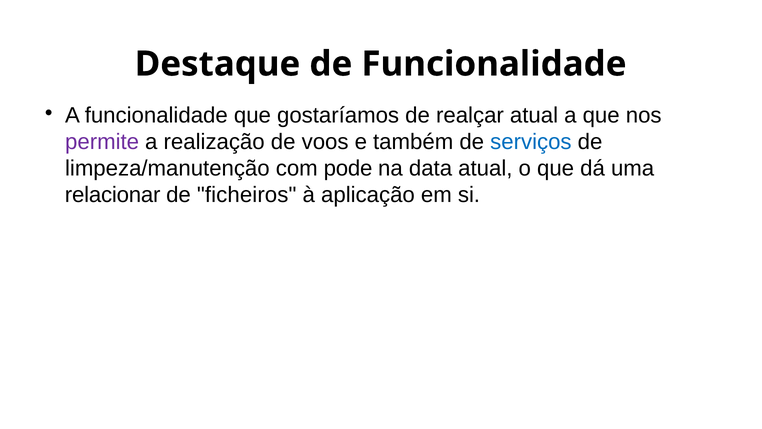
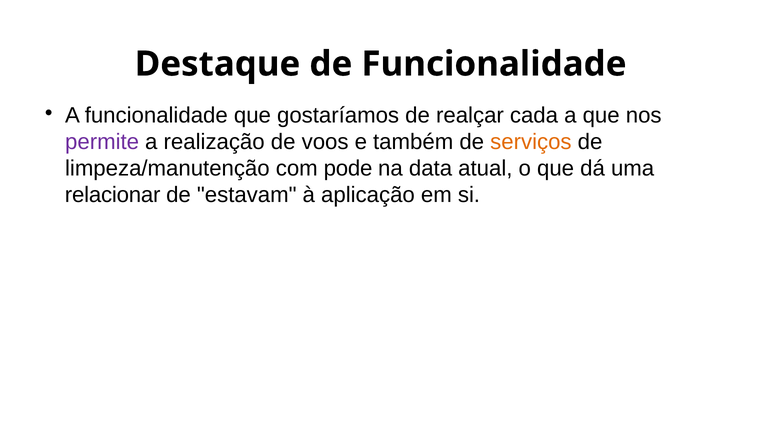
realçar atual: atual -> cada (534, 115)
serviços colour: blue -> orange (531, 142)
ficheiros: ficheiros -> estavam (247, 195)
